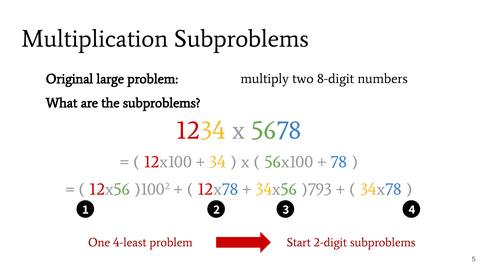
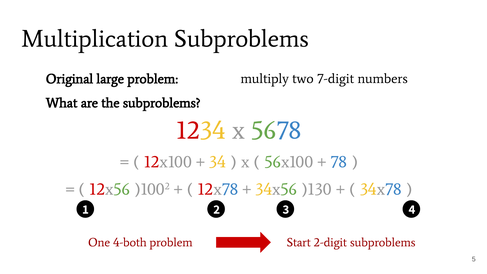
8-digit: 8-digit -> 7-digit (336, 79)
)793: )793 -> )130 (316, 189)
4-least: 4-least -> 4-both (130, 243)
